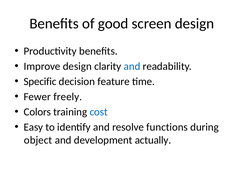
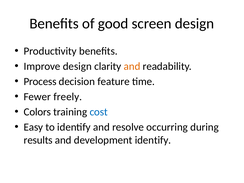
and colour: blue -> orange (132, 66)
Specific: Specific -> Process (40, 82)
functions: functions -> occurring (167, 127)
object: object -> results (38, 140)
development actually: actually -> identify (153, 140)
